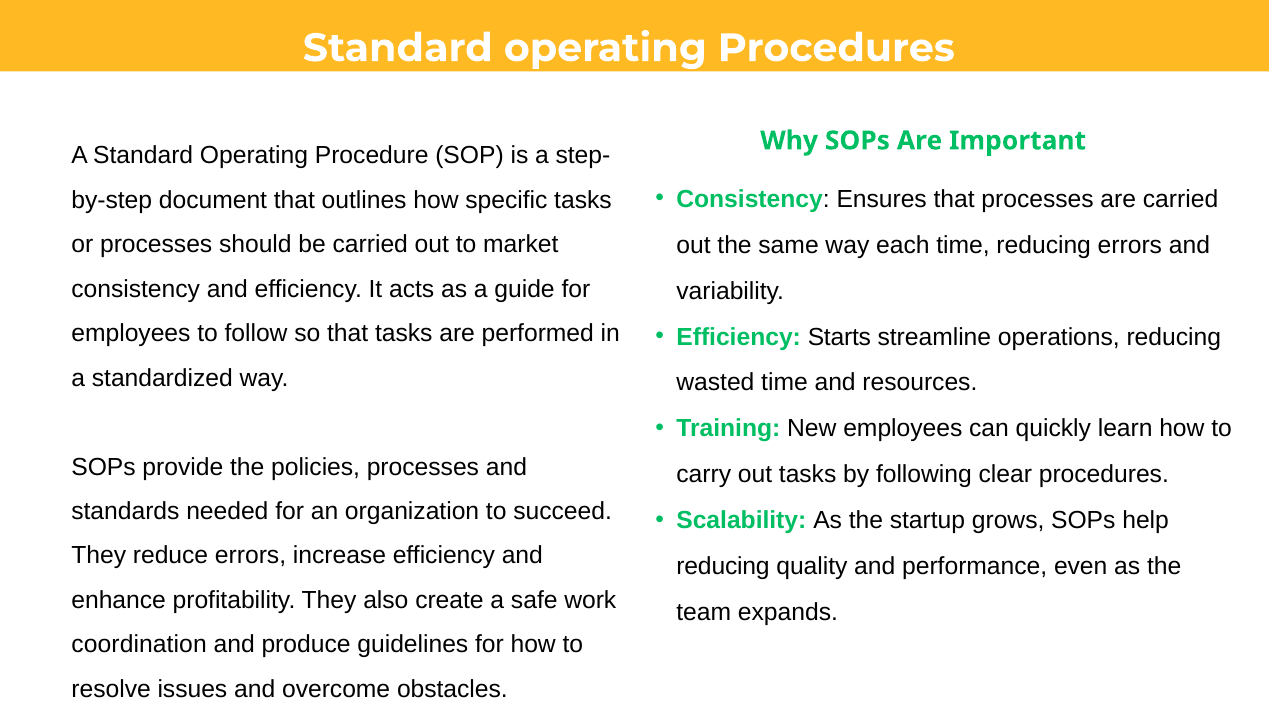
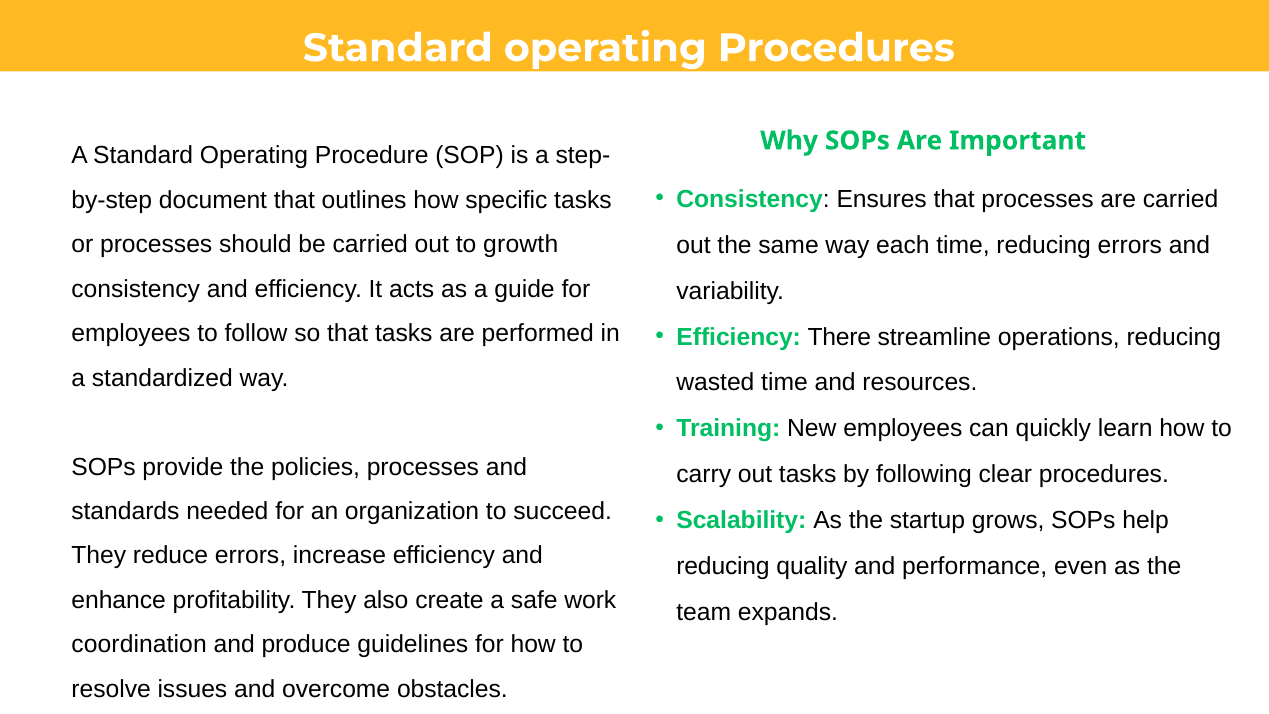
market: market -> growth (521, 245)
Starts: Starts -> There (839, 337)
